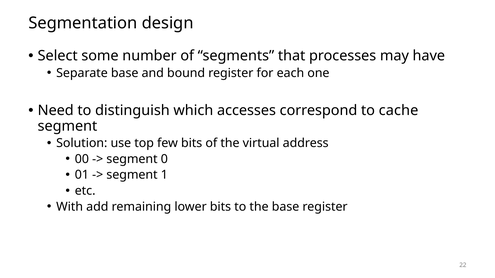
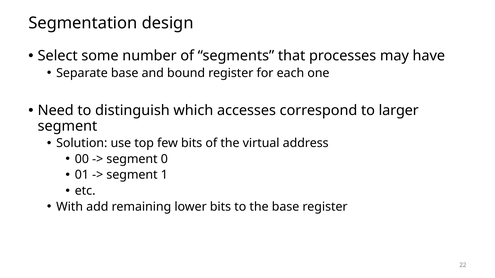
cache: cache -> larger (399, 111)
